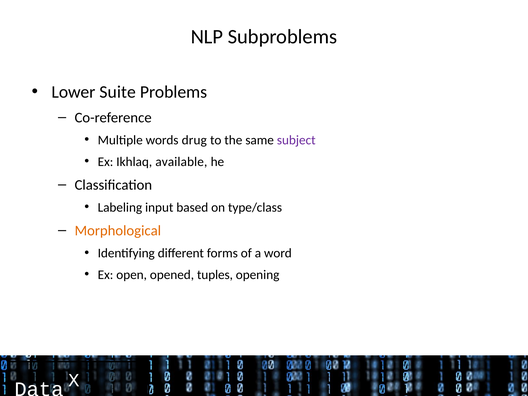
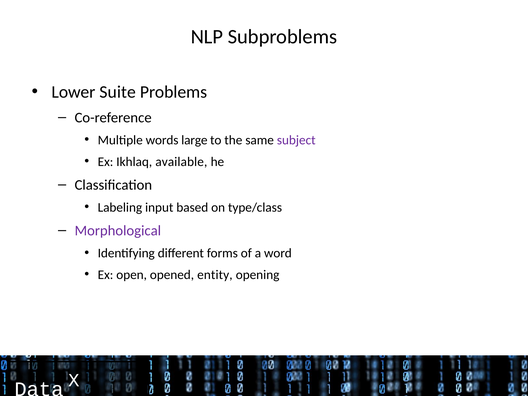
drug: drug -> large (194, 140)
Morphological colour: orange -> purple (118, 231)
tuples: tuples -> entity (215, 275)
